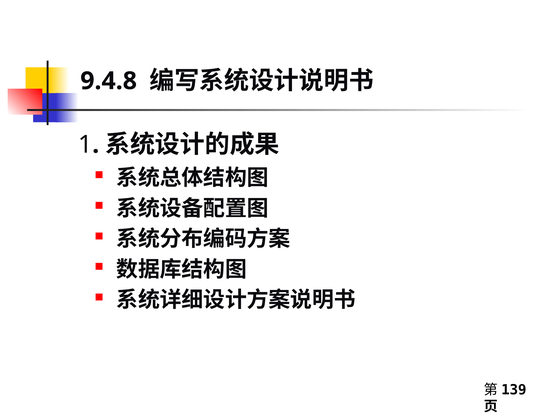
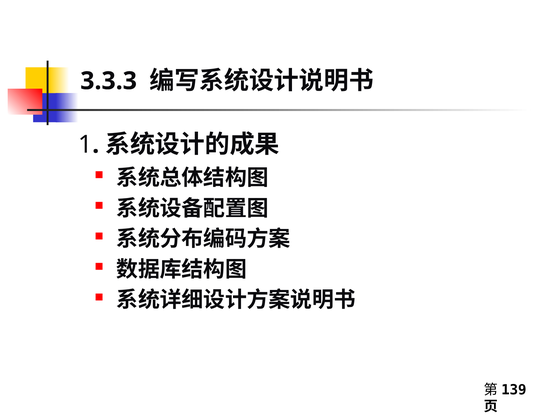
9.4.8: 9.4.8 -> 3.3.3 (109, 81)
